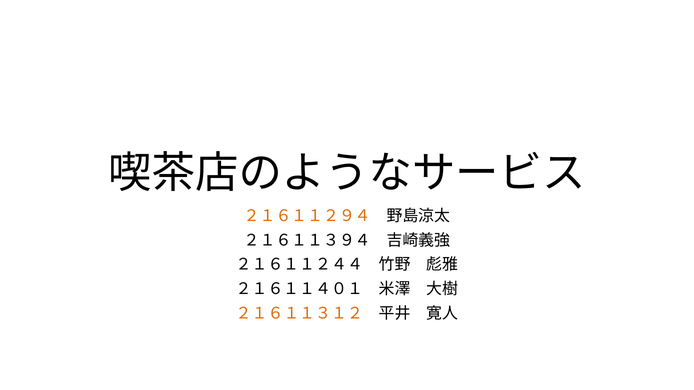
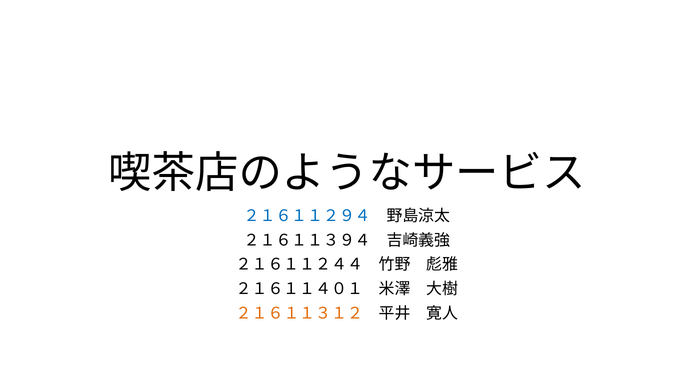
２１６１１２９４ colour: orange -> blue (307, 216)
